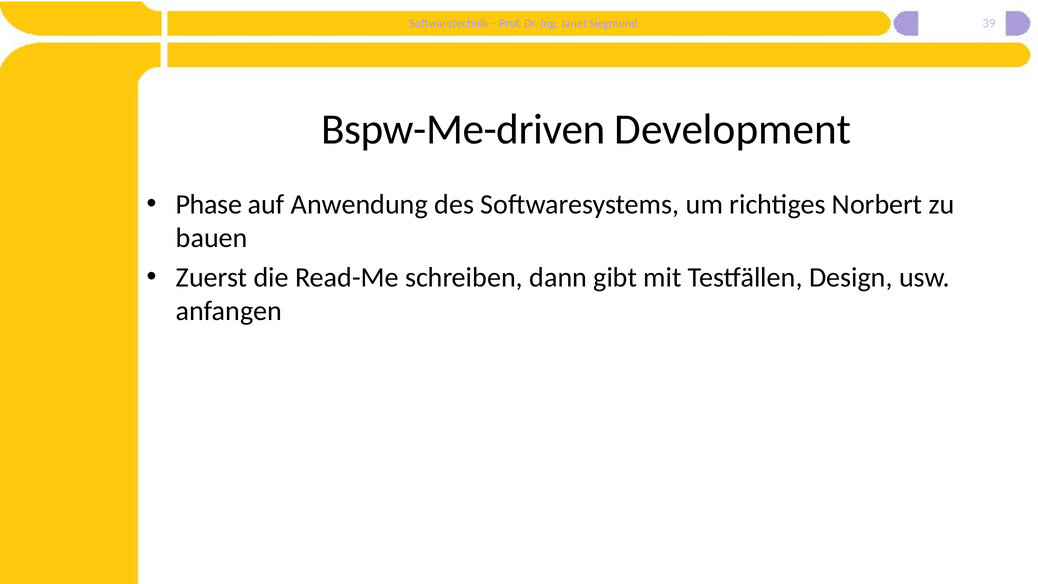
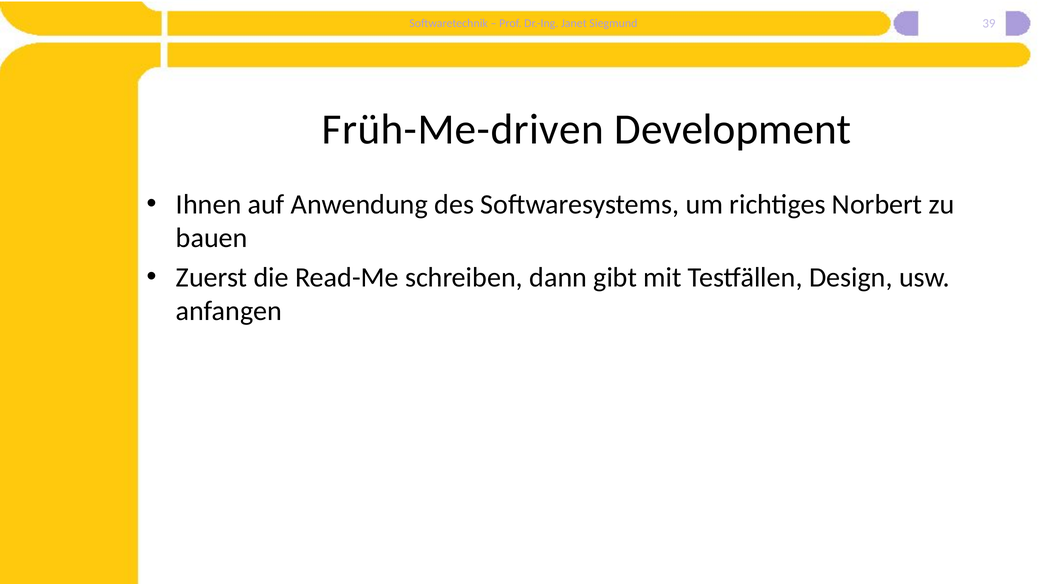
Bspw-Me-driven: Bspw-Me-driven -> Früh-Me-driven (463, 129)
Phase: Phase -> Ihnen (209, 204)
